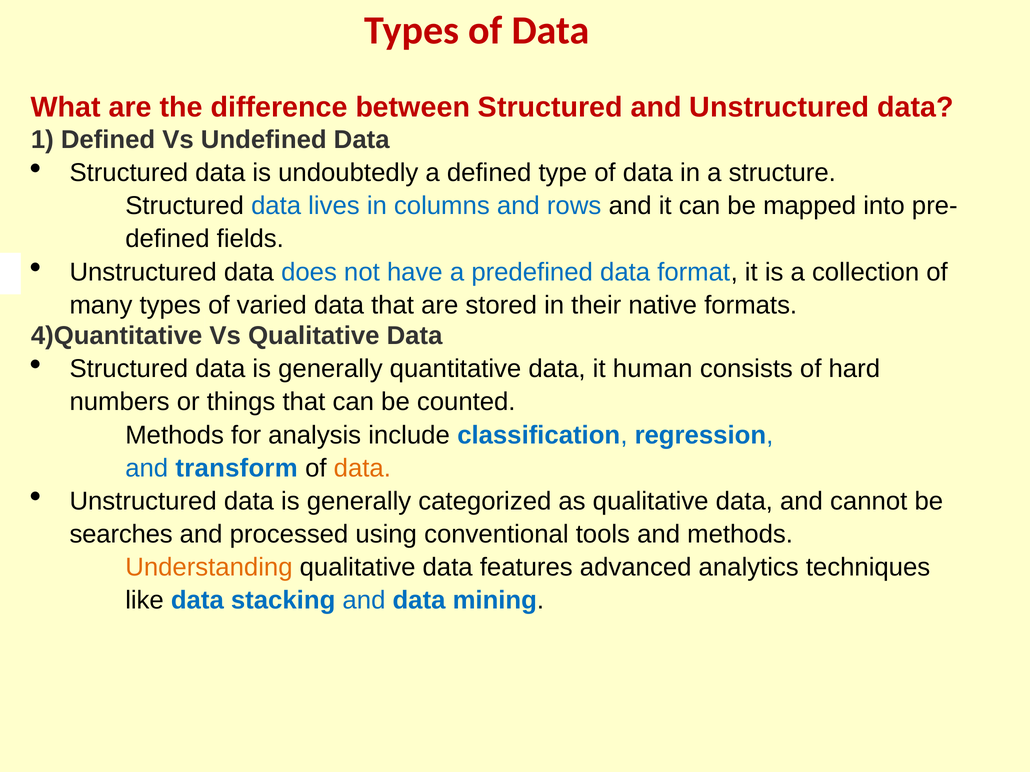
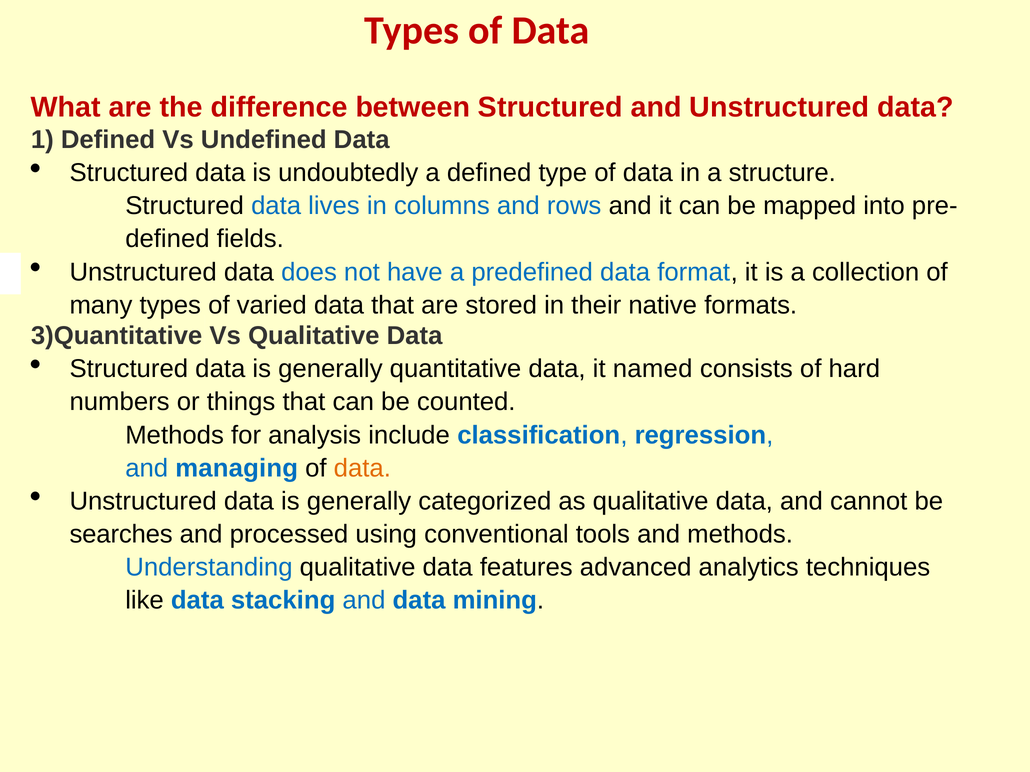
4)Quantitative: 4)Quantitative -> 3)Quantitative (117, 336)
human: human -> named (653, 369)
transform: transform -> managing (237, 468)
Understanding colour: orange -> blue (209, 567)
